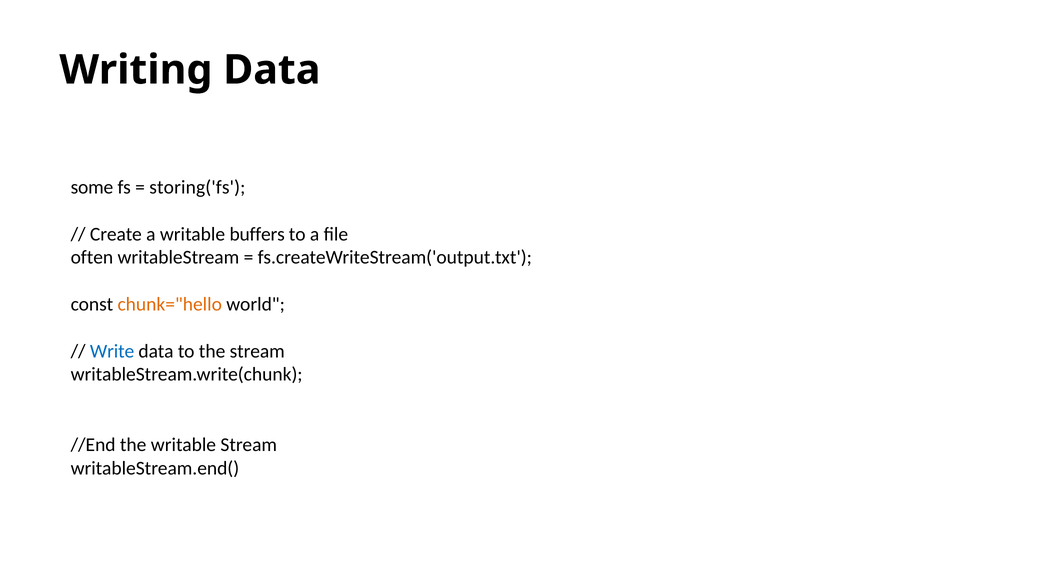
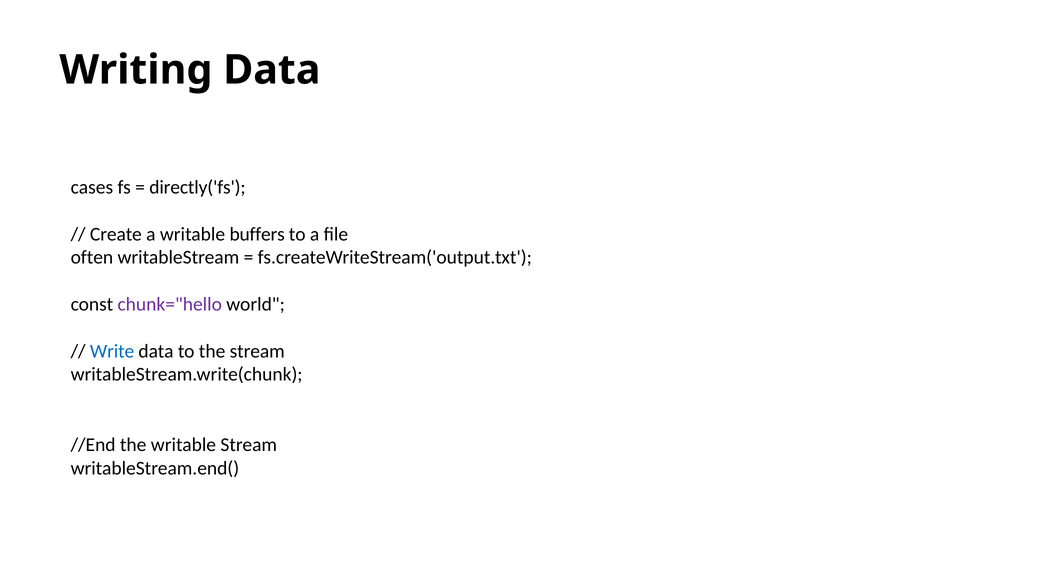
some: some -> cases (92, 187)
storing('fs: storing('fs -> directly('fs (197, 187)
chunk="hello colour: orange -> purple (170, 304)
